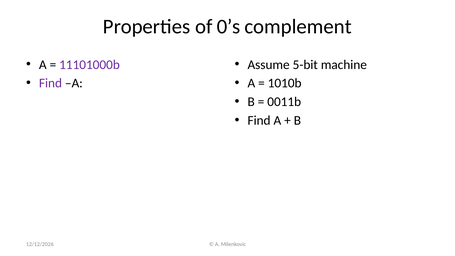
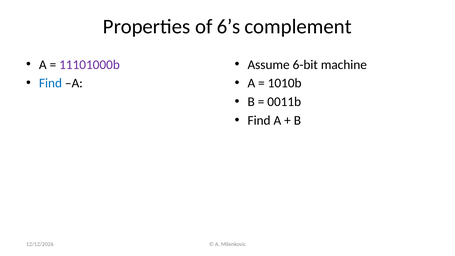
0’s: 0’s -> 6’s (229, 26)
5-bit: 5-bit -> 6-bit (305, 65)
Find colour: purple -> blue (50, 83)
